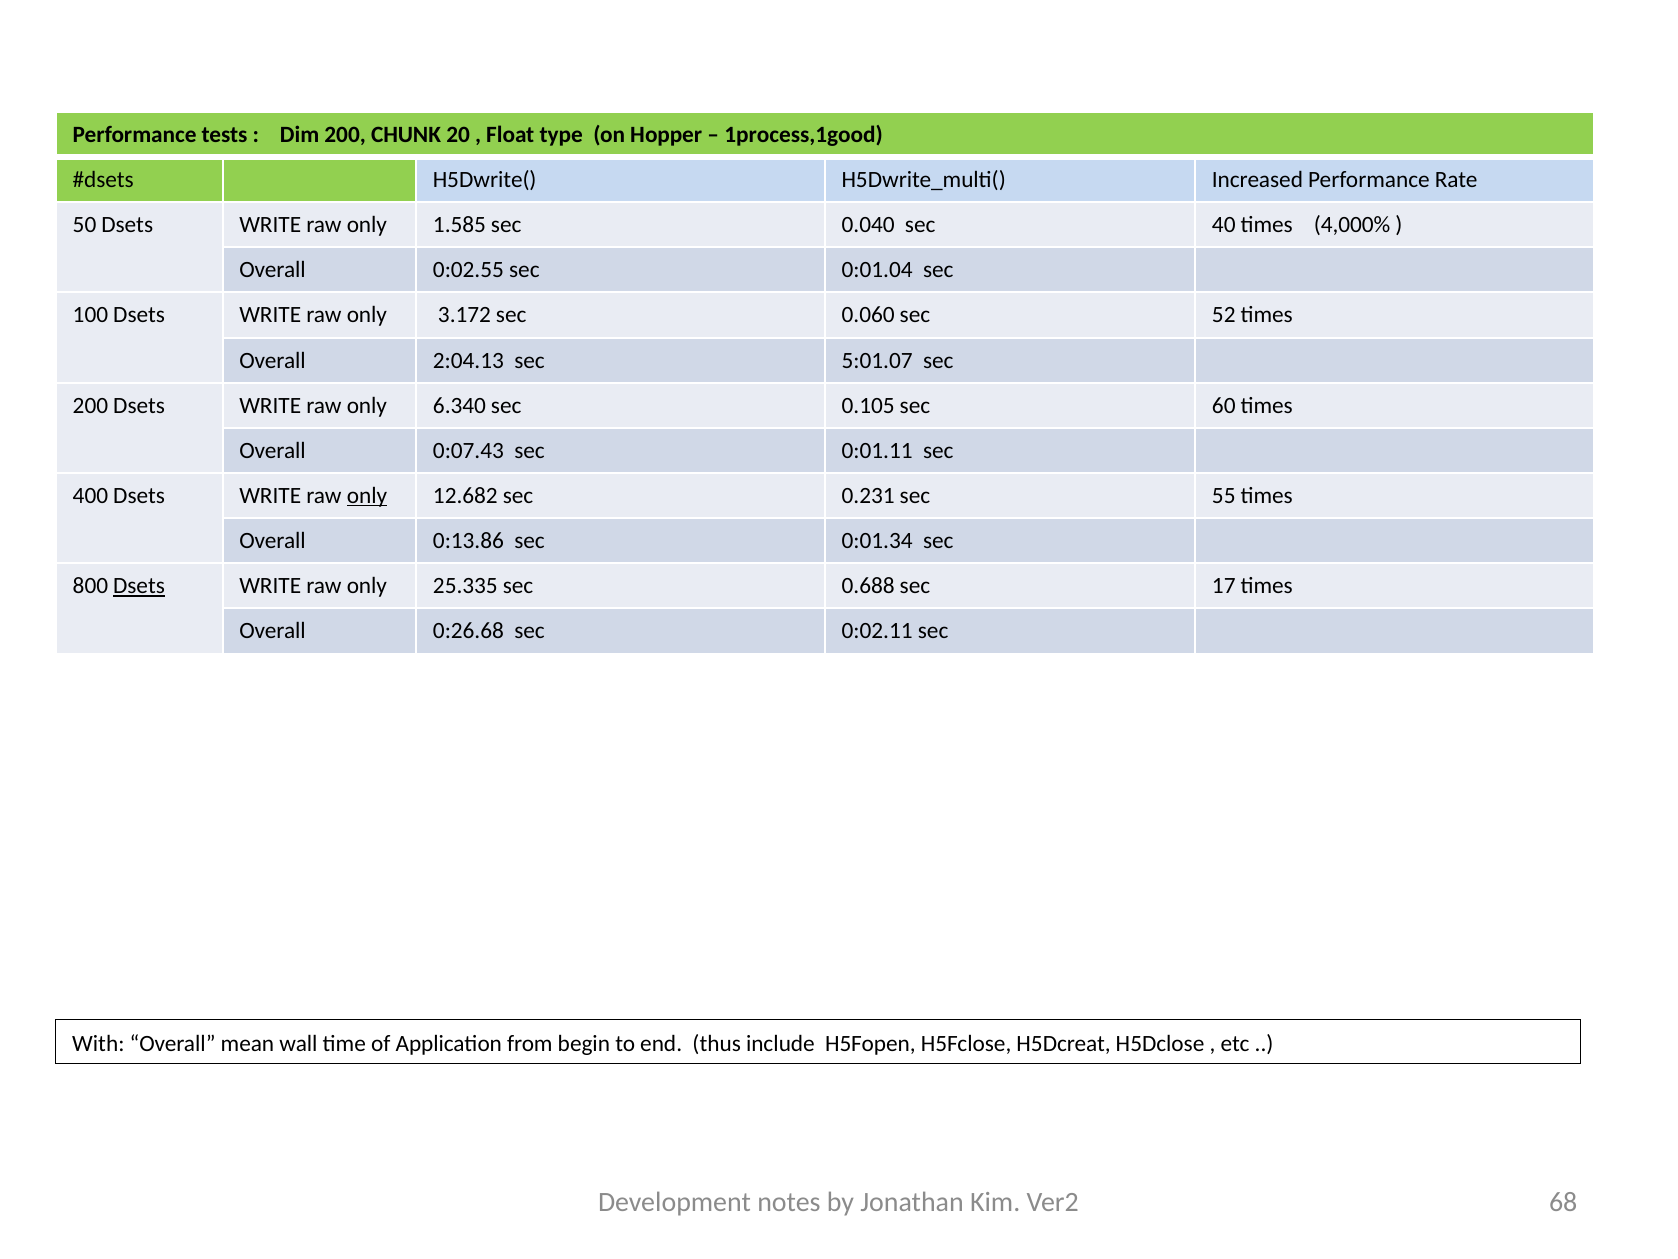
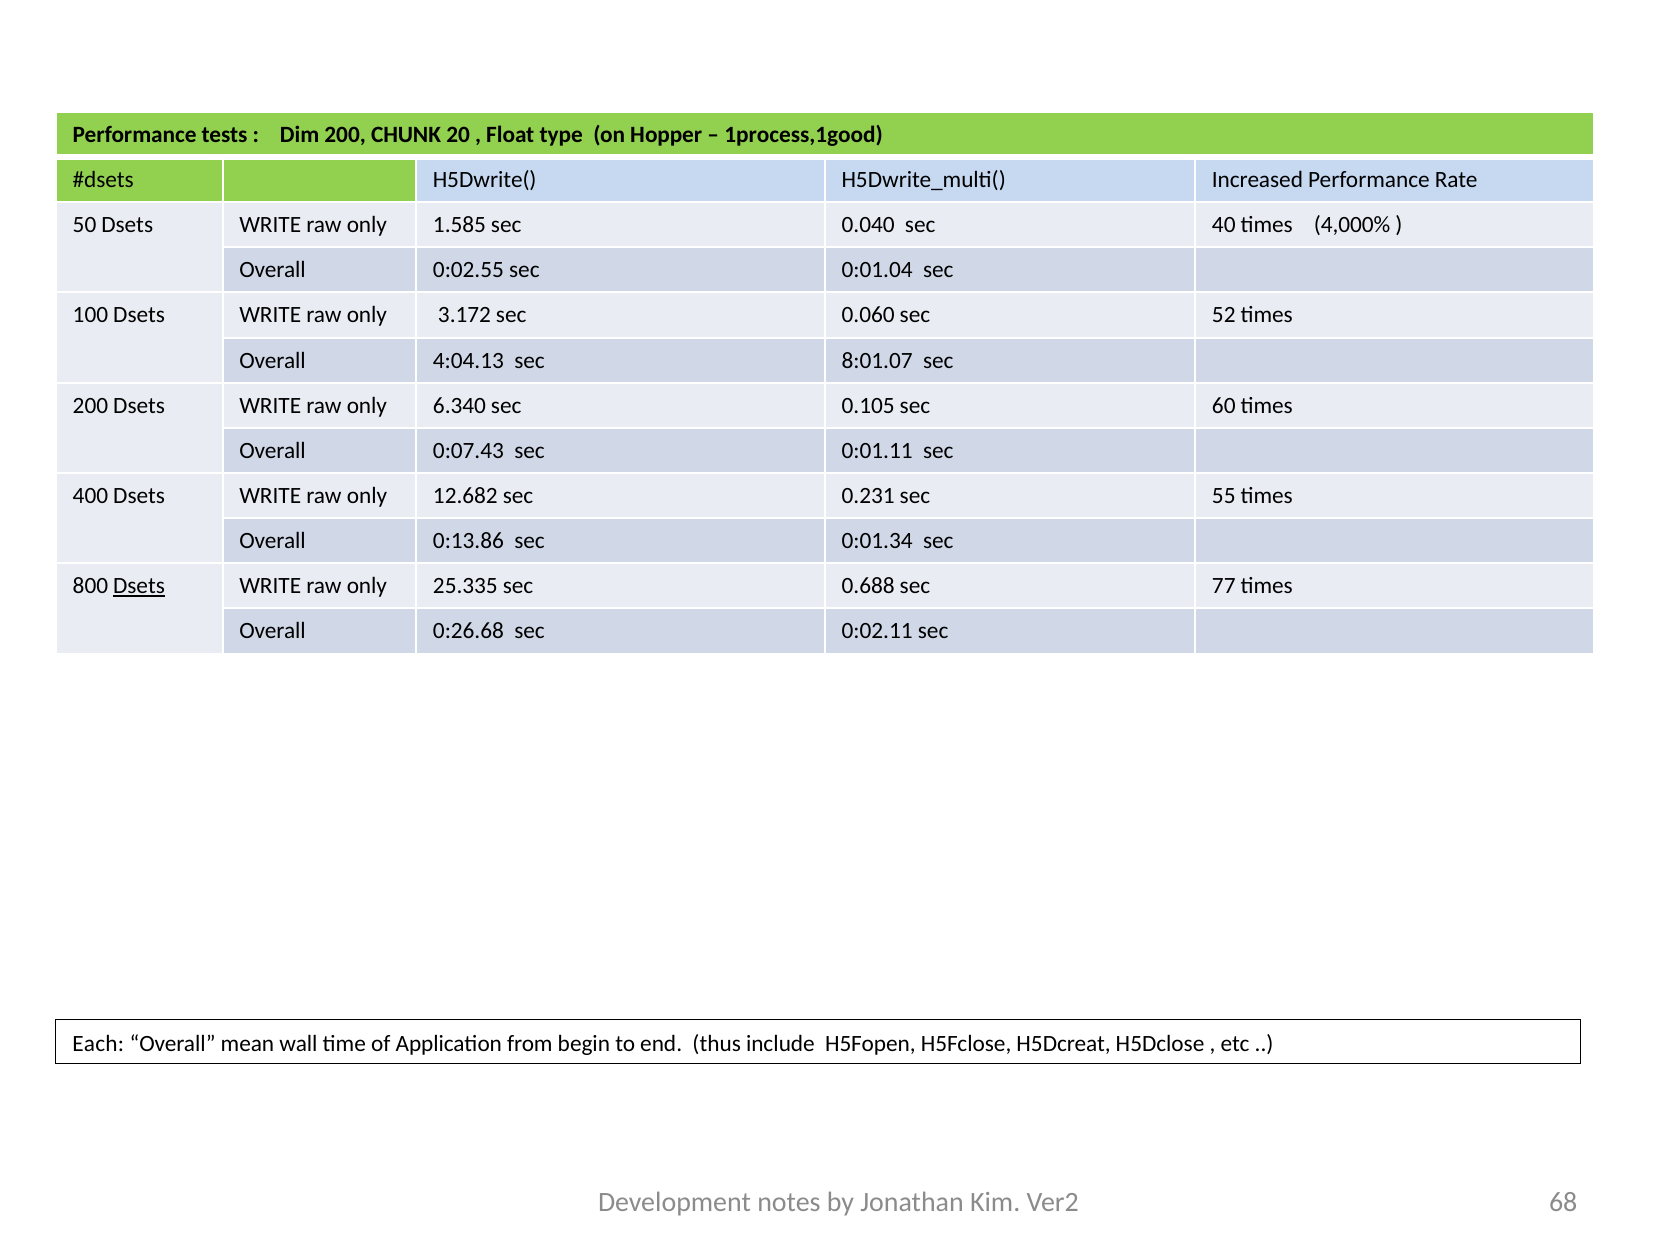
2:04.13: 2:04.13 -> 4:04.13 (468, 360)
5:01.07: 5:01.07 -> 8:01.07 (877, 360)
only underline: present -> none (367, 496)
17: 17 -> 77 (1224, 586)
With: With -> Each (98, 1043)
